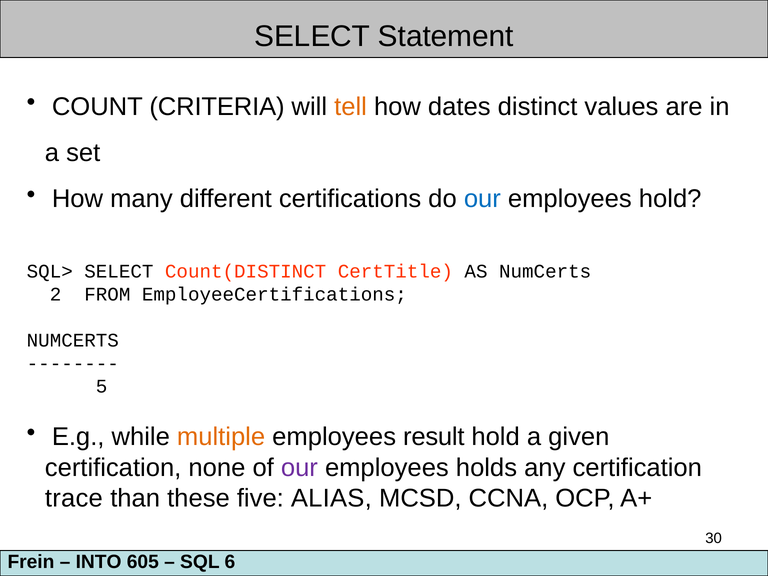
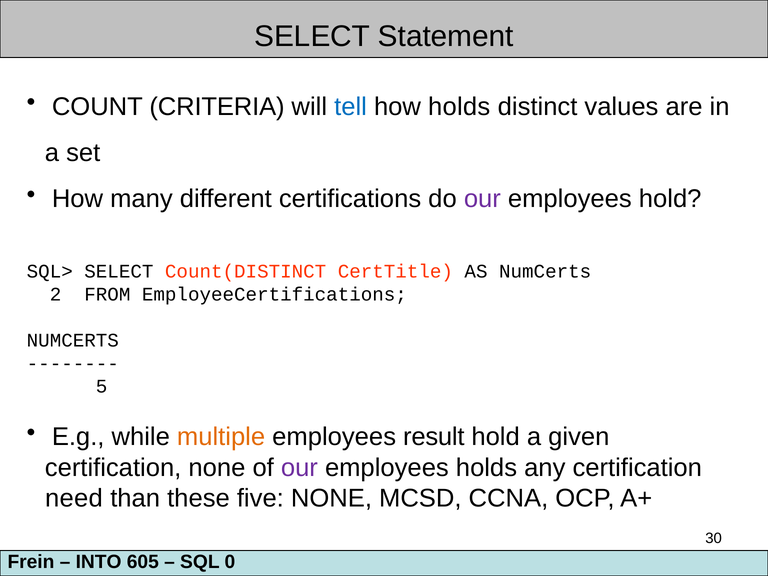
tell colour: orange -> blue (351, 107)
how dates: dates -> holds (459, 107)
our colour: blue -> purple (482, 199)
trace: trace -> need (74, 498)
five ALIAS: ALIAS -> NONE (331, 498)
6: 6 -> 0 (230, 562)
